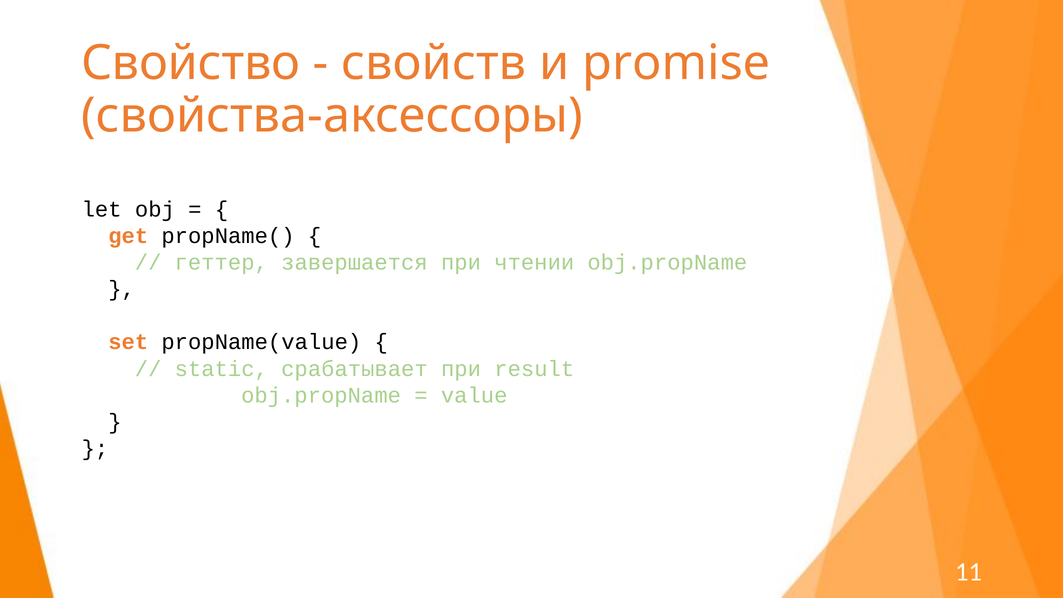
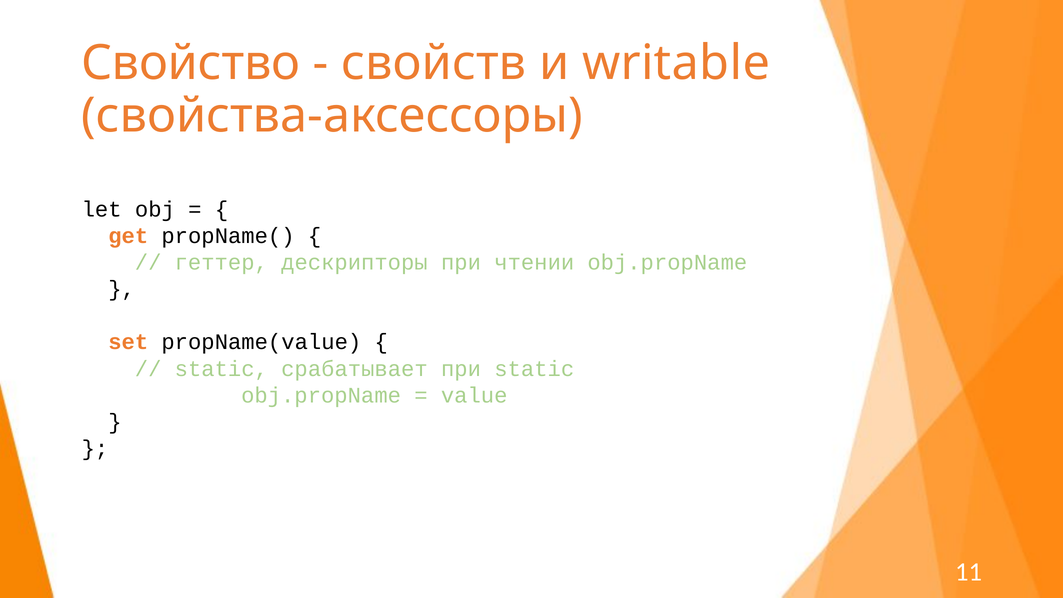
promise: promise -> writable (676, 63)
завершается: завершается -> дескрипторы (354, 262)
при result: result -> static (534, 369)
